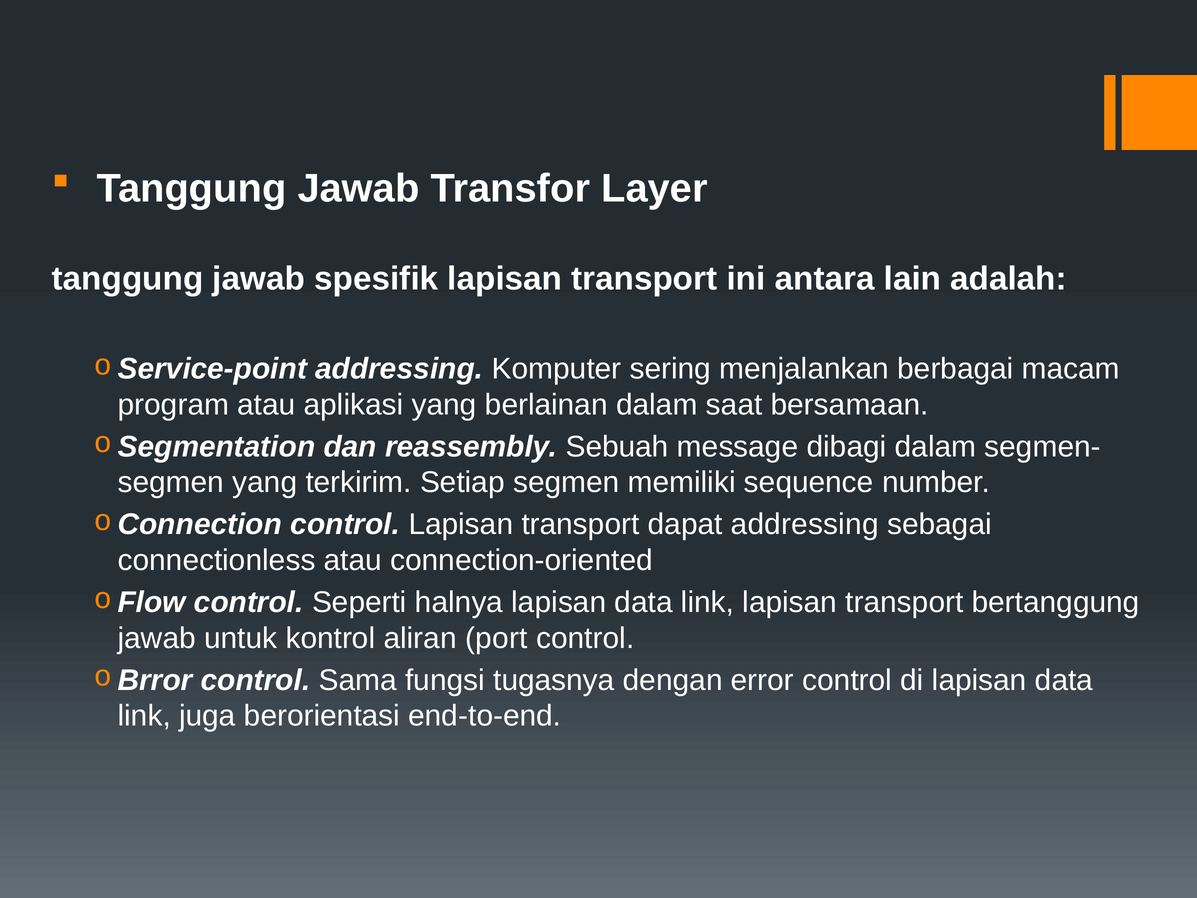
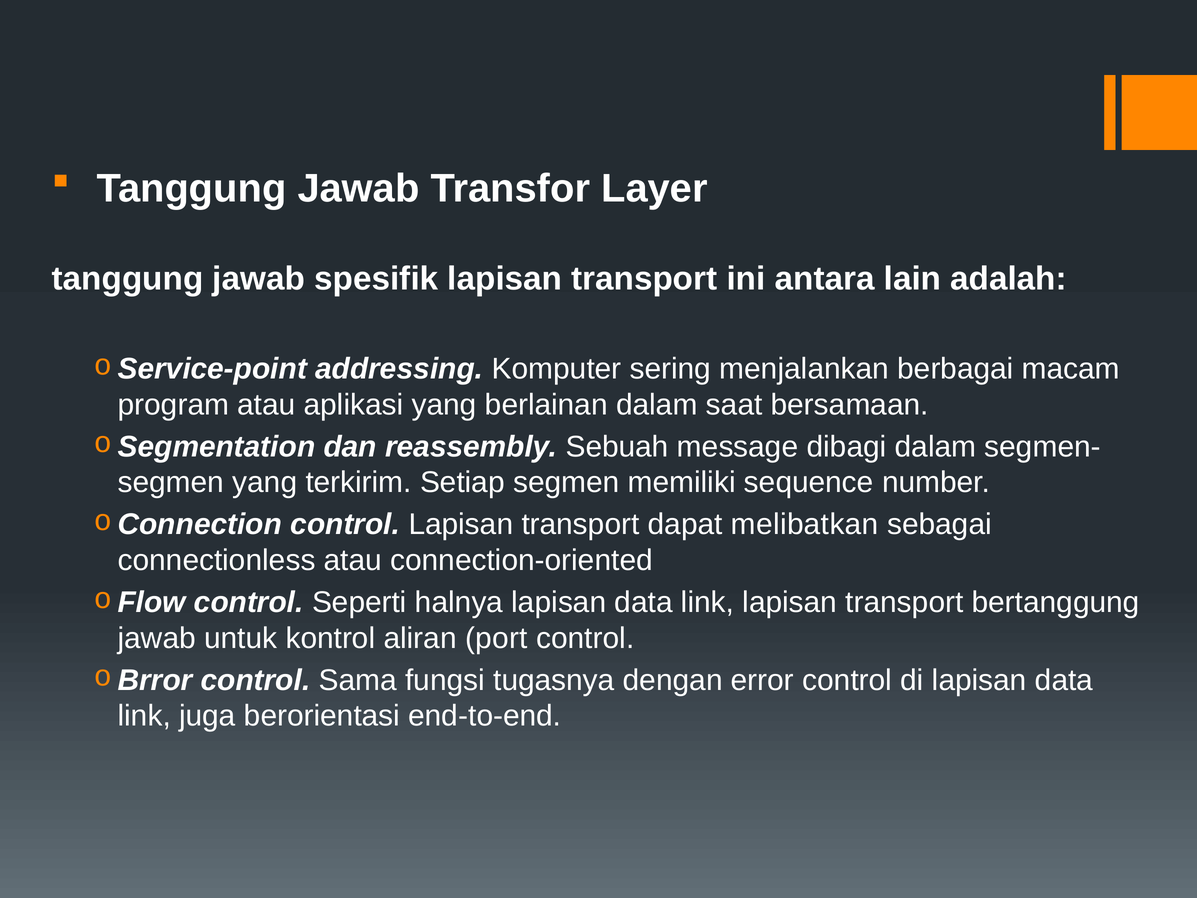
dapat addressing: addressing -> melibatkan (805, 524)
